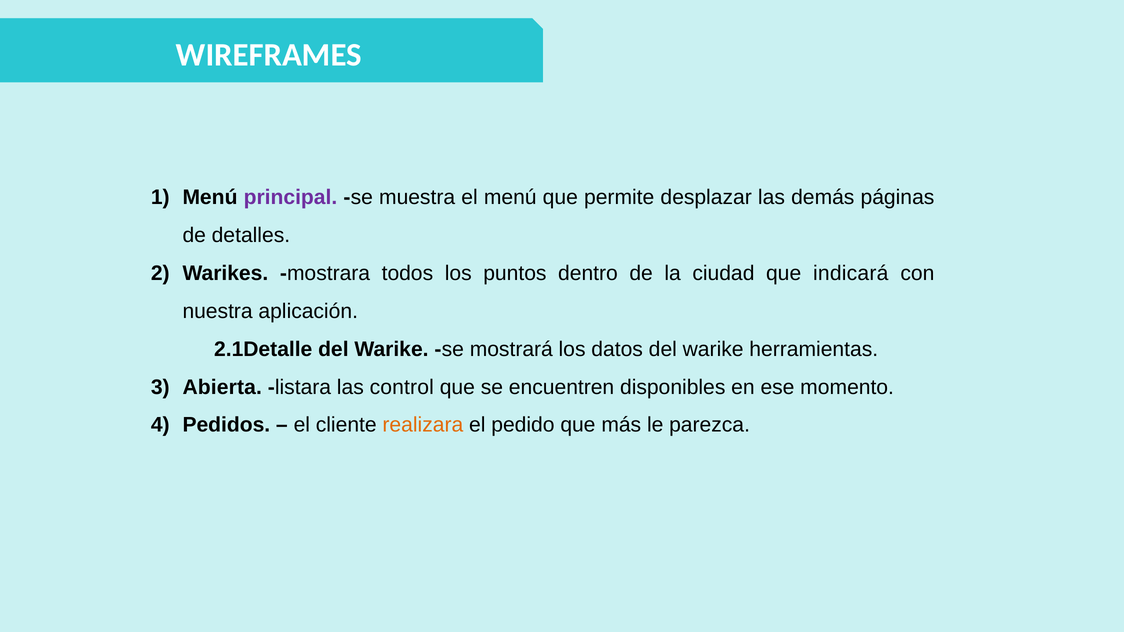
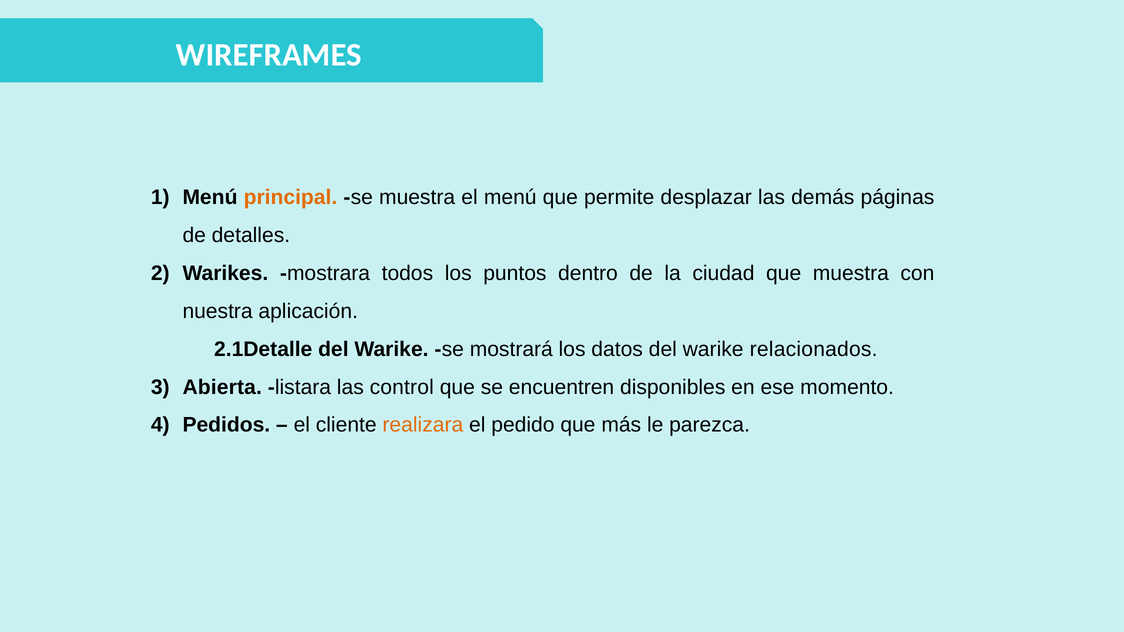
principal colour: purple -> orange (290, 198)
que indicará: indicará -> muestra (851, 273)
herramientas: herramientas -> relacionados (814, 349)
